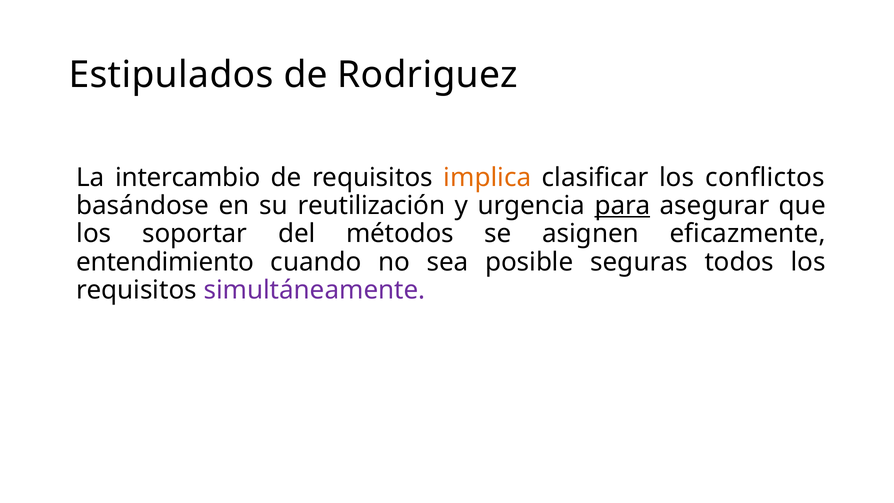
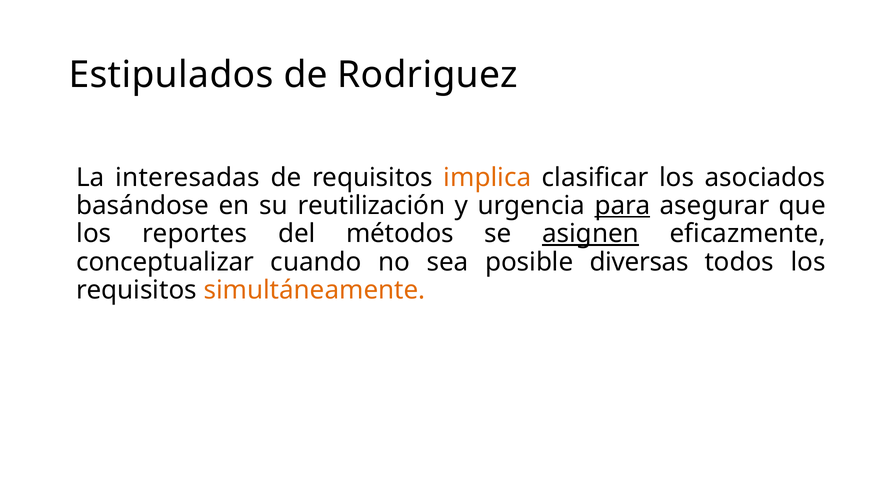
intercambio: intercambio -> interesadas (188, 177)
conflictos: conflictos -> asociados (765, 177)
soportar: soportar -> reportes (195, 234)
asignen underline: none -> present (591, 234)
entendimiento: entendimiento -> conceptualizar (165, 262)
seguras: seguras -> diversas (639, 262)
simultáneamente colour: purple -> orange (315, 290)
